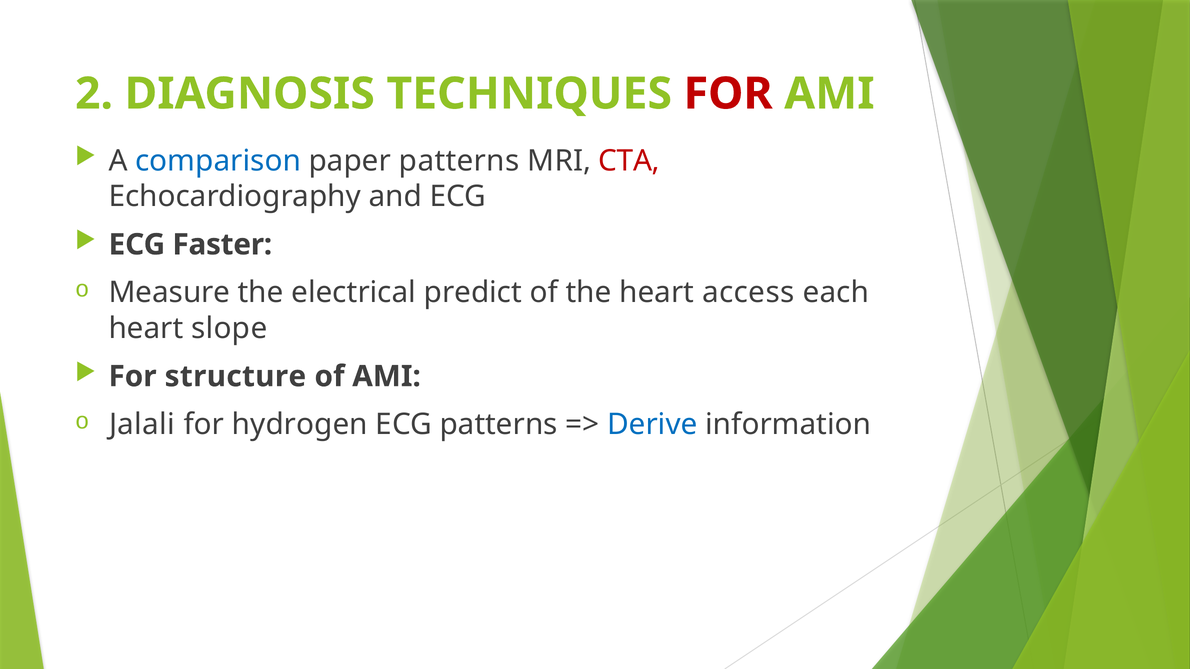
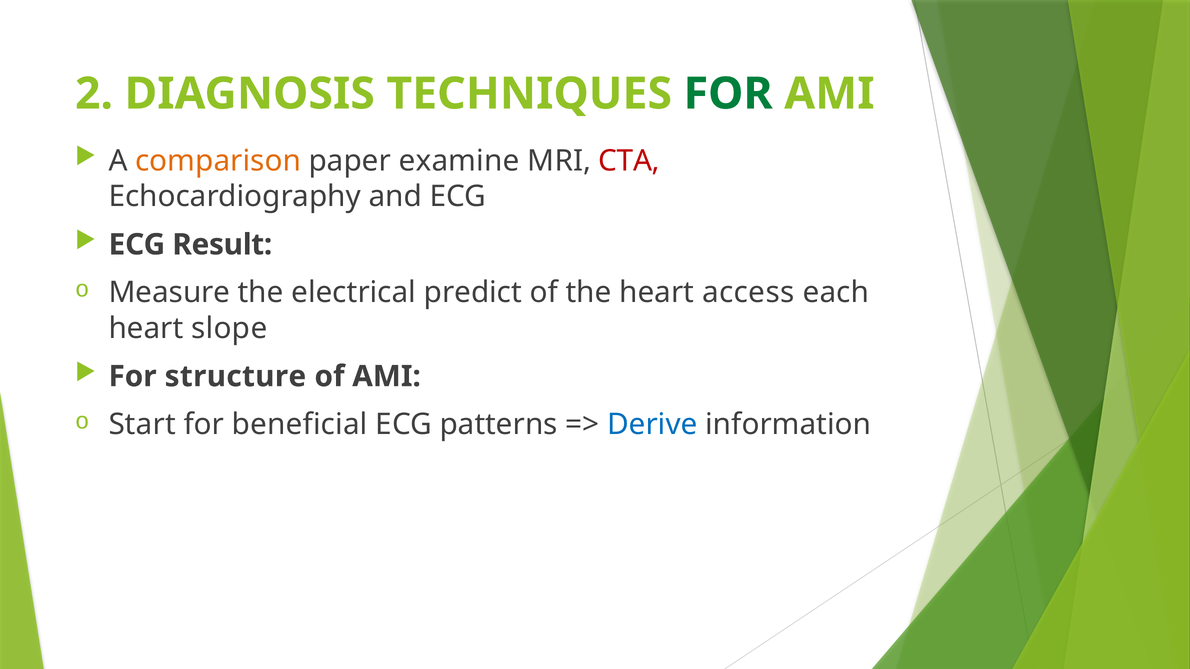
FOR colour: red -> green (728, 94)
comparison colour: blue -> orange (218, 161)
paper patterns: patterns -> examine (459, 161)
Faster: Faster -> Result (222, 245)
Jalali: Jalali -> Start (142, 425)
hydrogen: hydrogen -> beneficial (300, 425)
